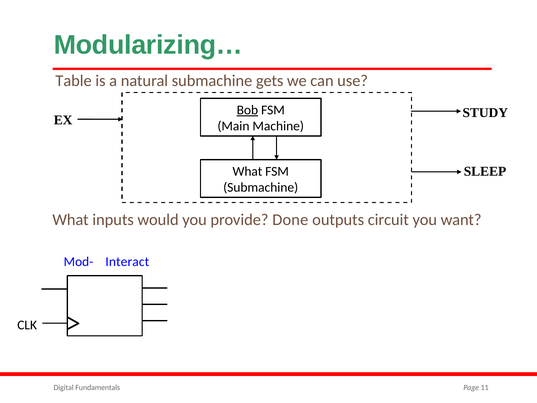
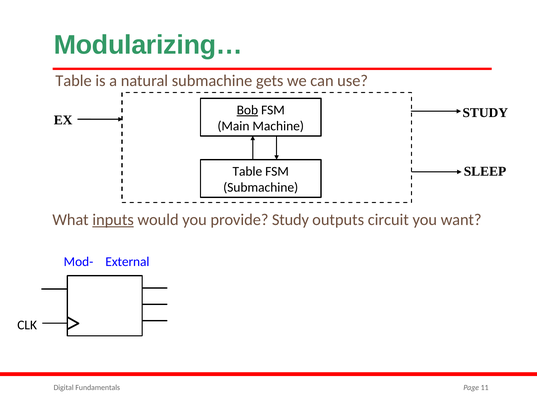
What: What -> Table (247, 171)
inputs underline: none -> present (113, 220)
provide Done: Done -> Study (290, 220)
Interact: Interact -> External (127, 261)
